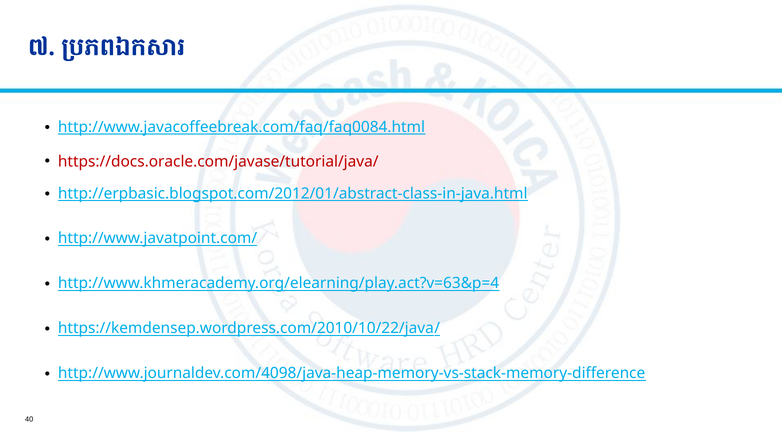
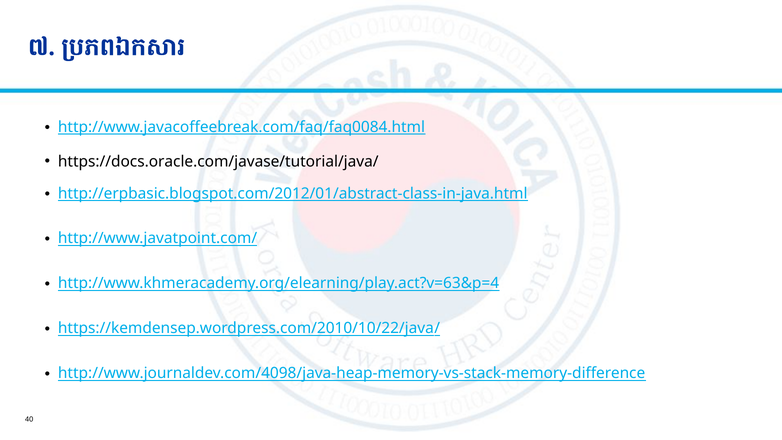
https://docs.oracle.com/javase/tutorial/java/ colour: red -> black (218, 161)
